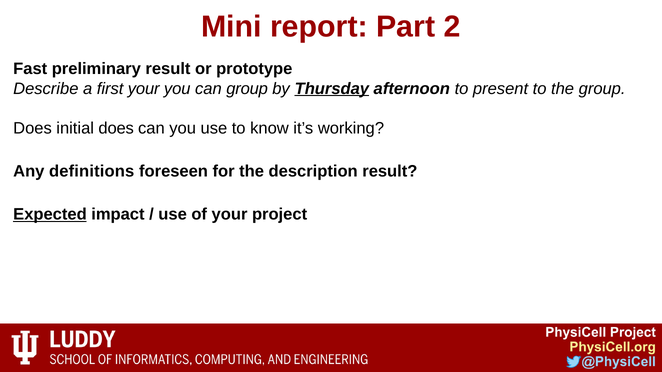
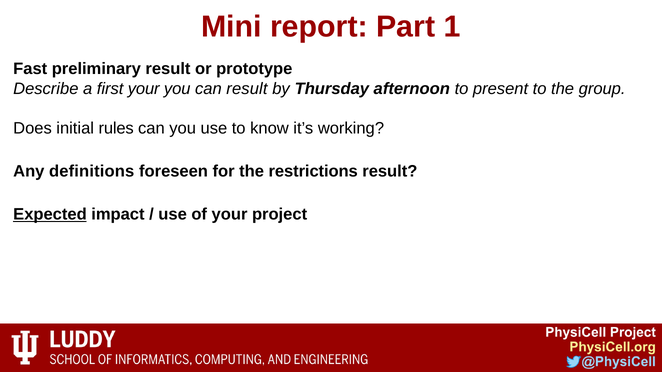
2: 2 -> 1 (452, 27)
can group: group -> result (247, 89)
Thursday underline: present -> none (332, 89)
initial does: does -> rules (116, 128)
description: description -> restrictions (313, 171)
